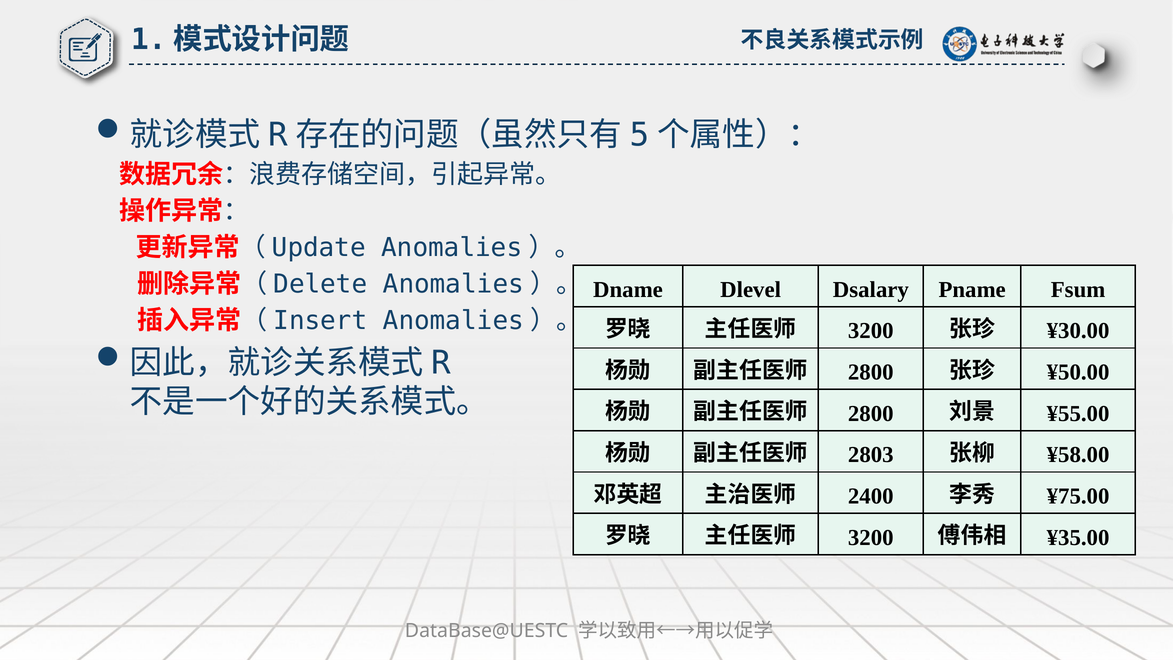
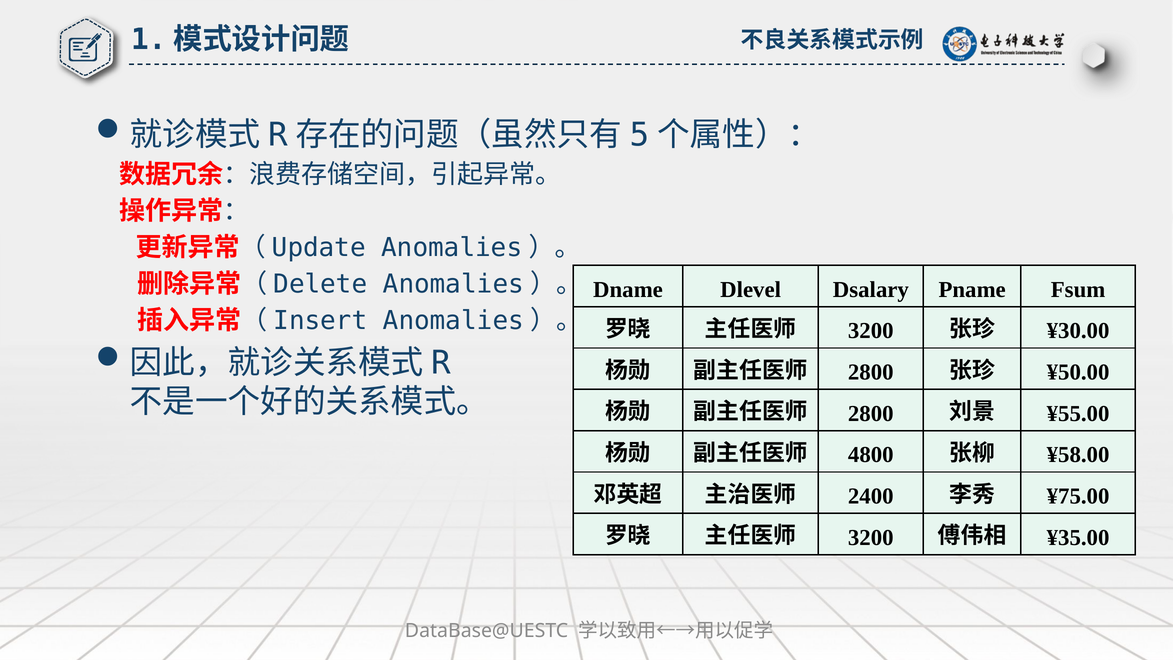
2803: 2803 -> 4800 (871, 455)
